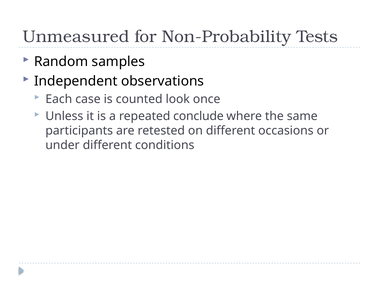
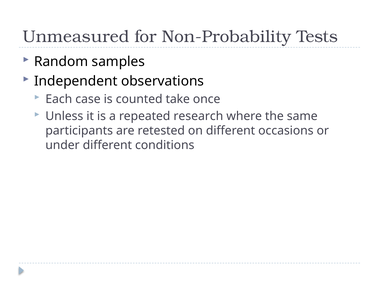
look: look -> take (178, 99)
conclude: conclude -> research (198, 116)
